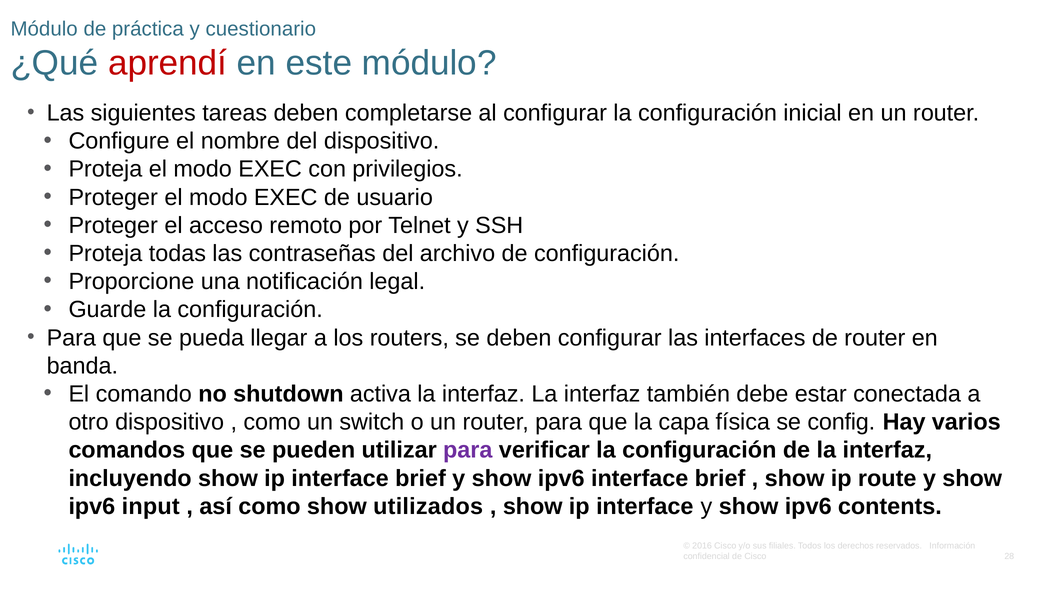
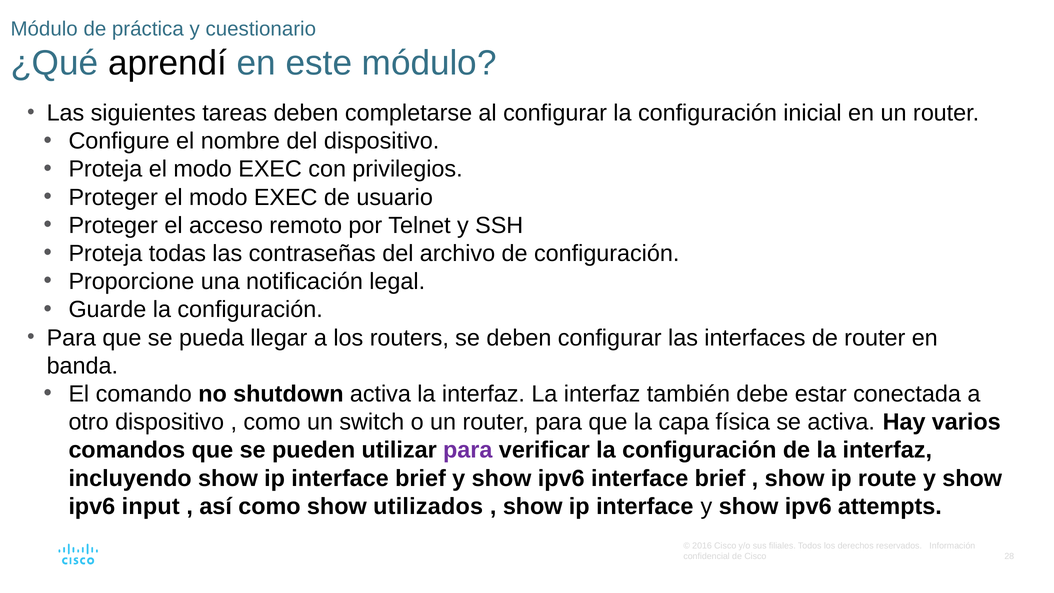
aprendí colour: red -> black (168, 63)
se config: config -> activa (841, 422)
contents: contents -> attempts (890, 506)
